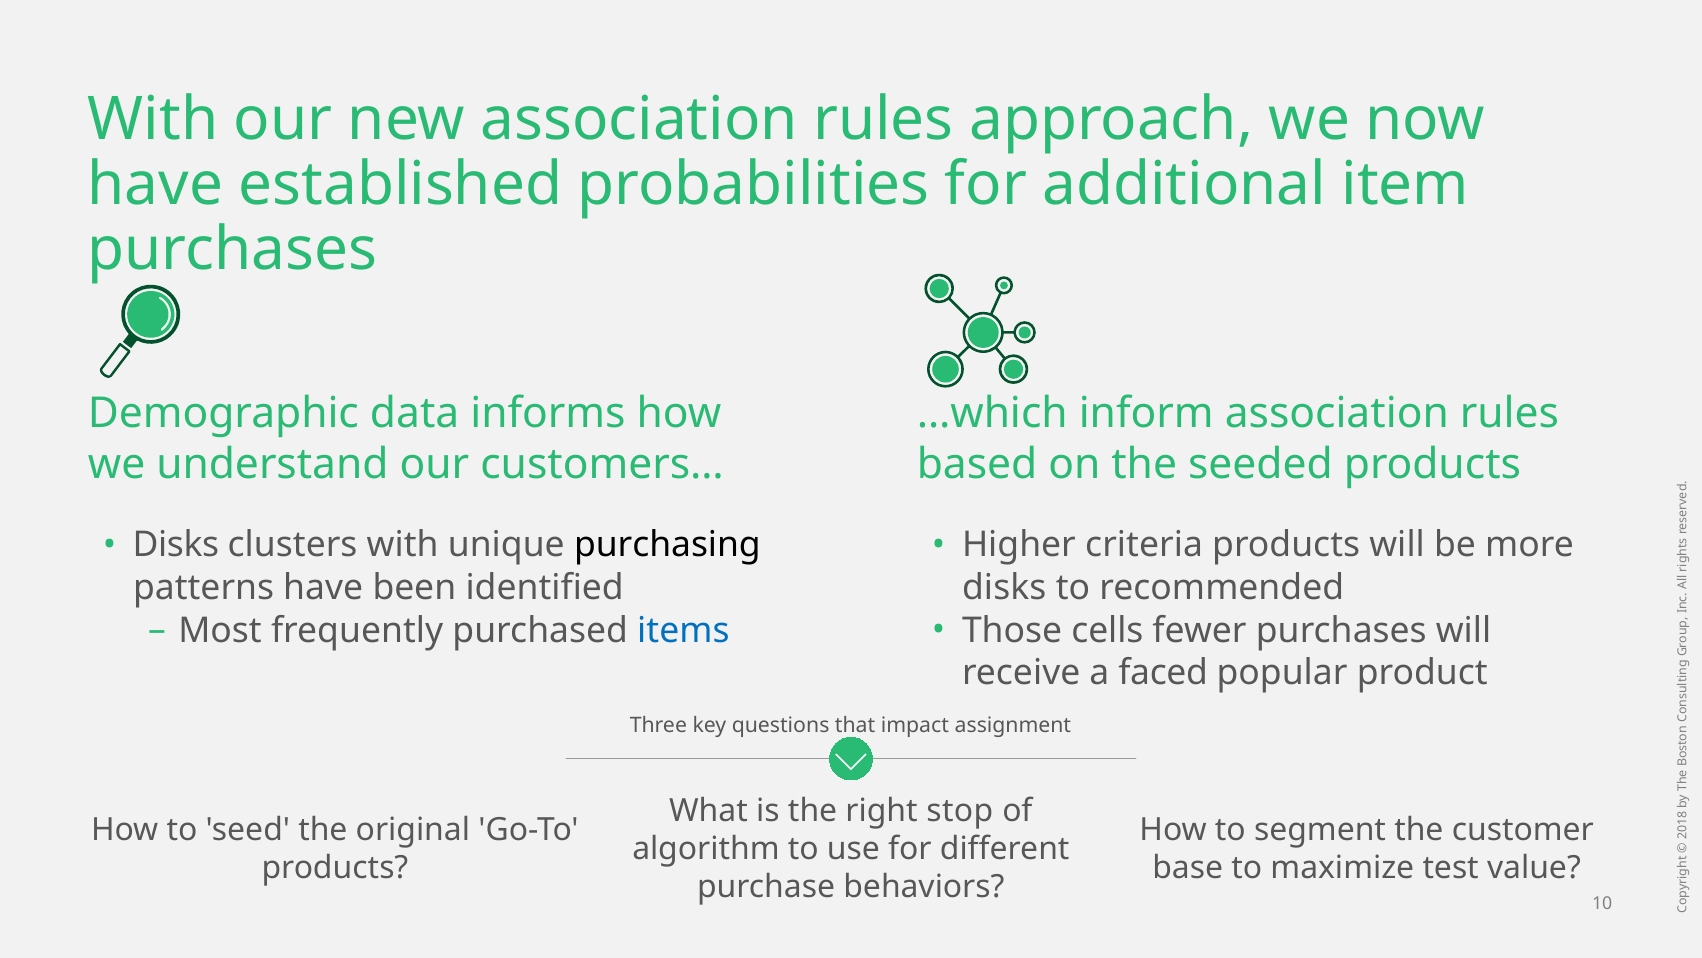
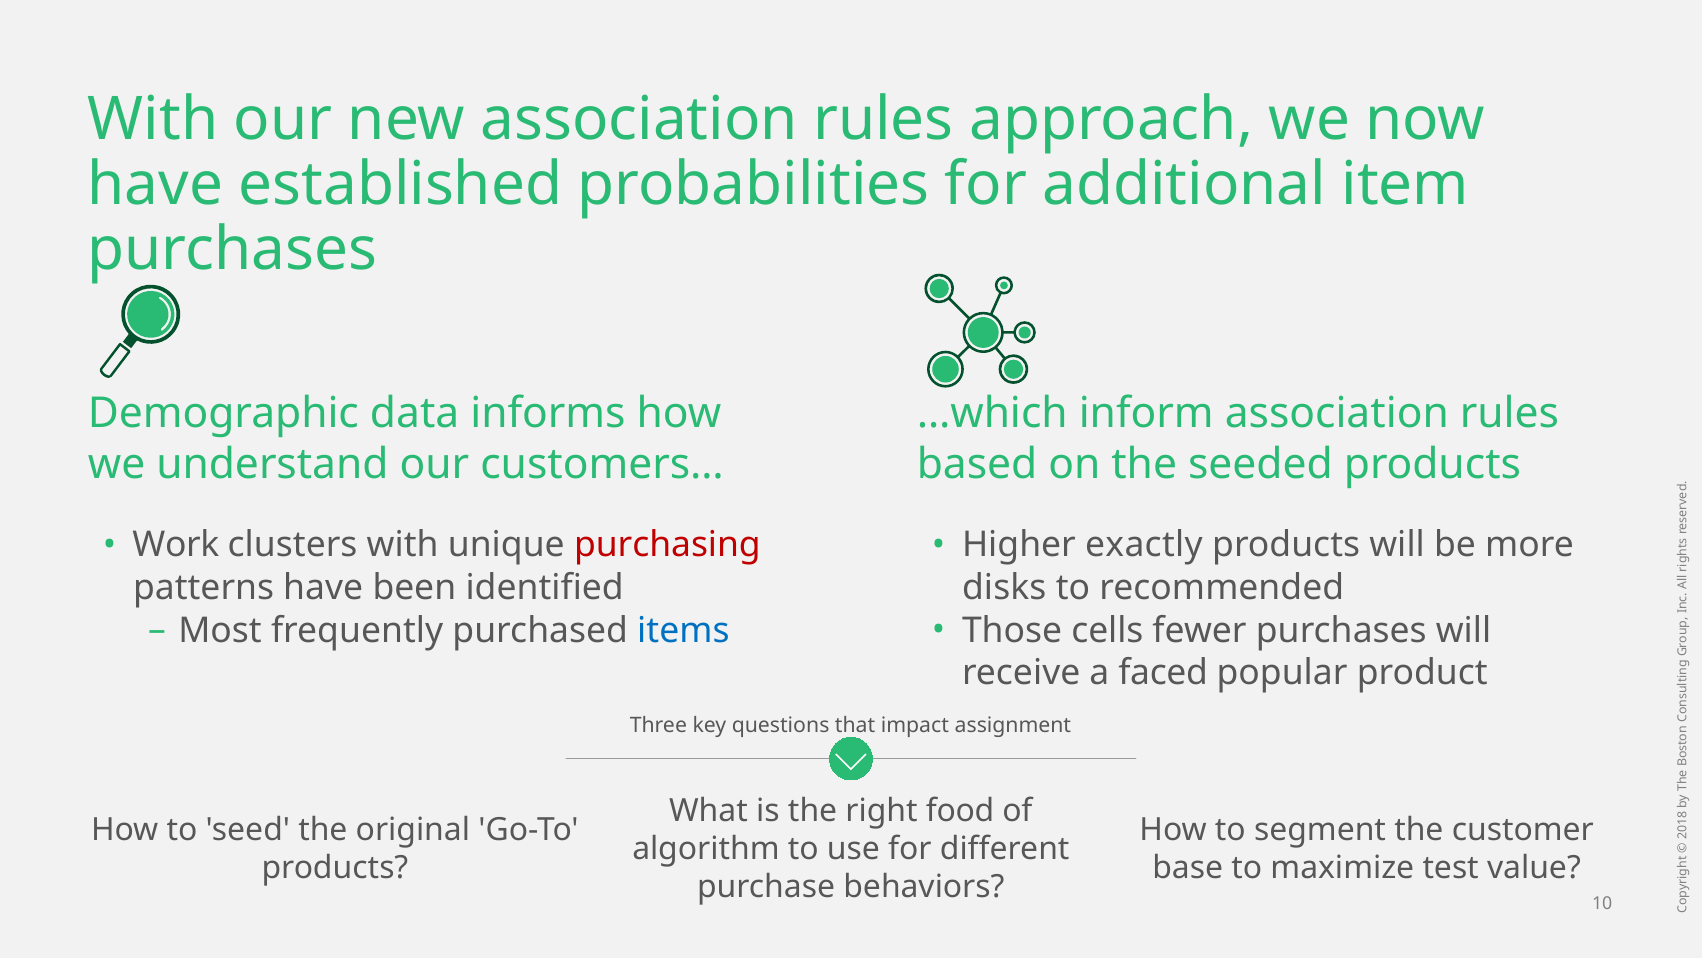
Disks: Disks -> Work (176, 545)
purchasing colour: black -> red (667, 545)
criteria: criteria -> exactly (1144, 545)
stop: stop -> food (960, 810)
